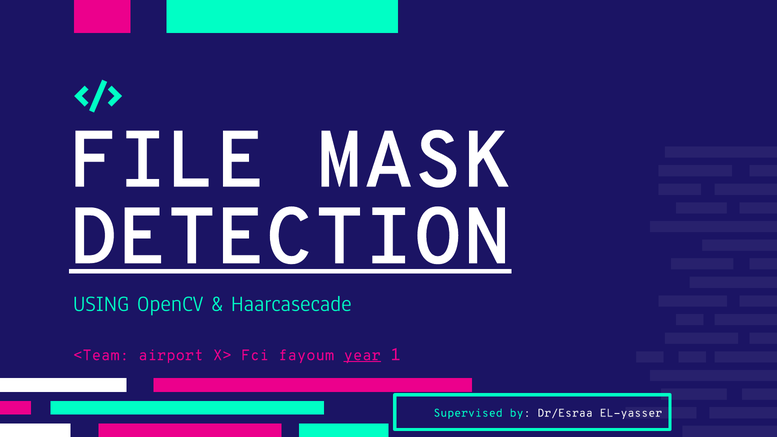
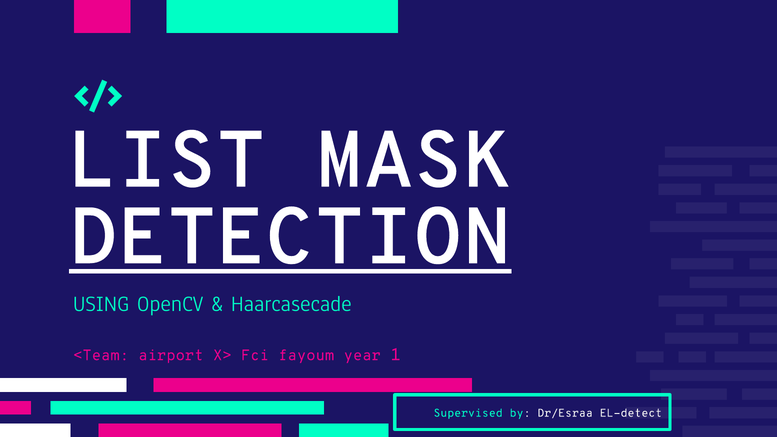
FILE: FILE -> LIST (167, 160)
year underline: present -> none (362, 355)
EL-yasser: EL-yasser -> EL-detect (631, 413)
